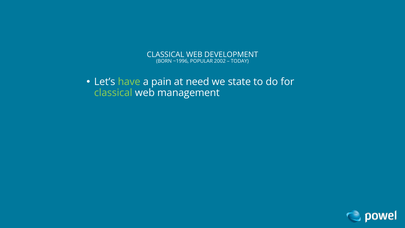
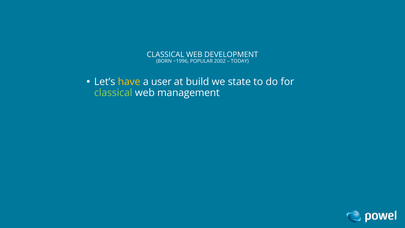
have colour: light green -> yellow (129, 82)
pain: pain -> user (161, 82)
need: need -> build (197, 82)
